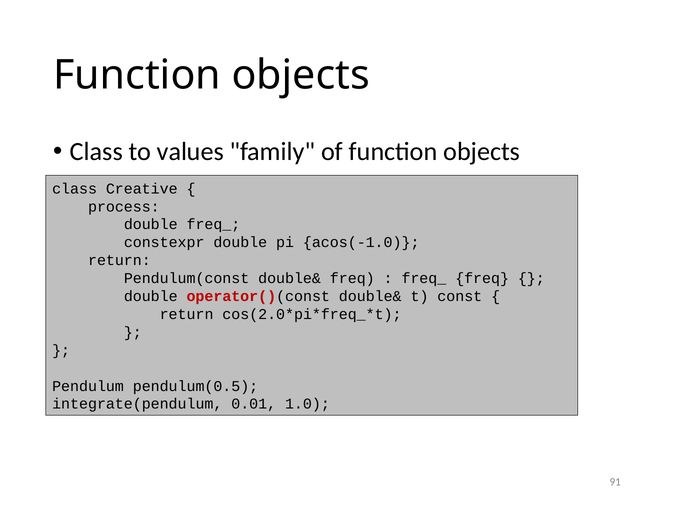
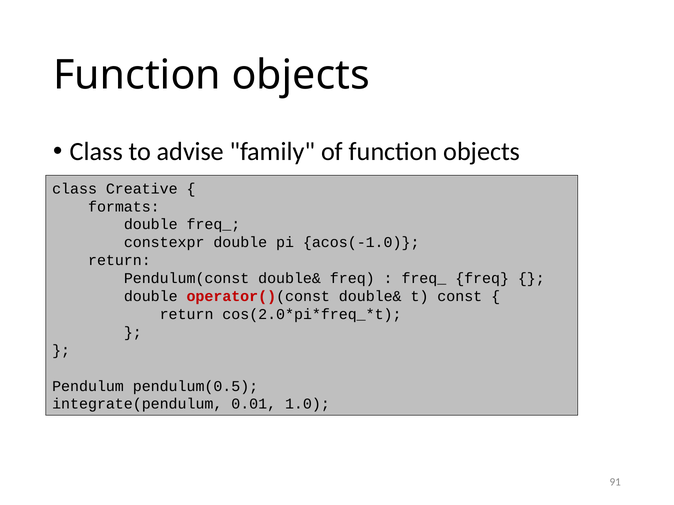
values: values -> advise (190, 152)
process: process -> formats (124, 207)
